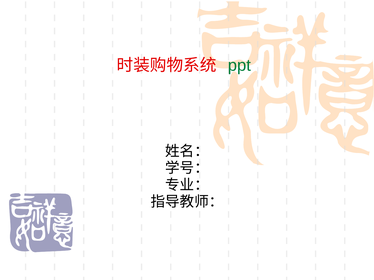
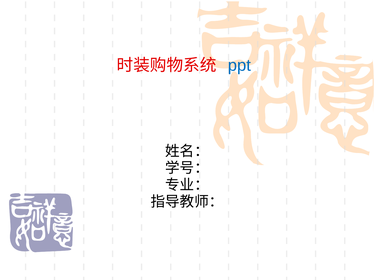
ppt colour: green -> blue (239, 65)
